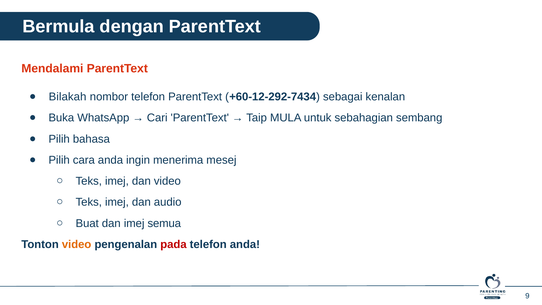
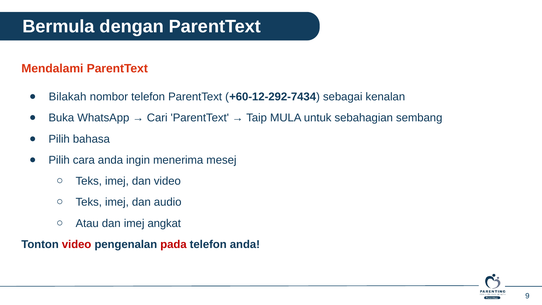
Buat: Buat -> Atau (87, 223)
semua: semua -> angkat (164, 223)
video colour: orange -> red (77, 244)
